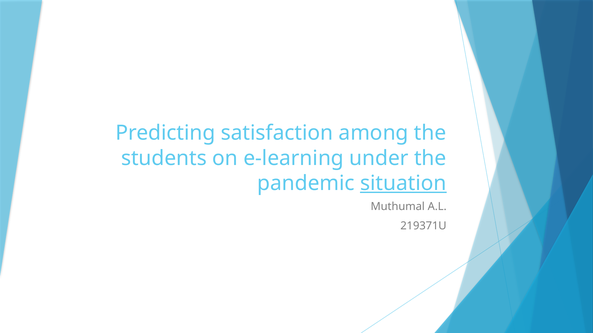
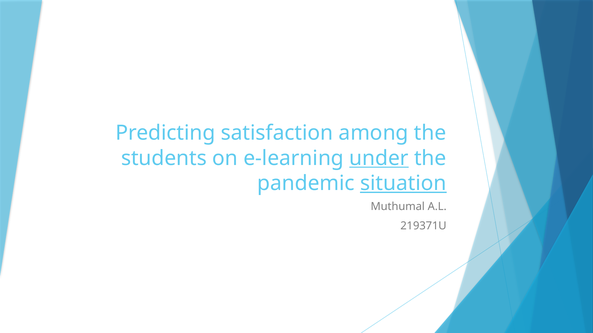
under underline: none -> present (379, 158)
